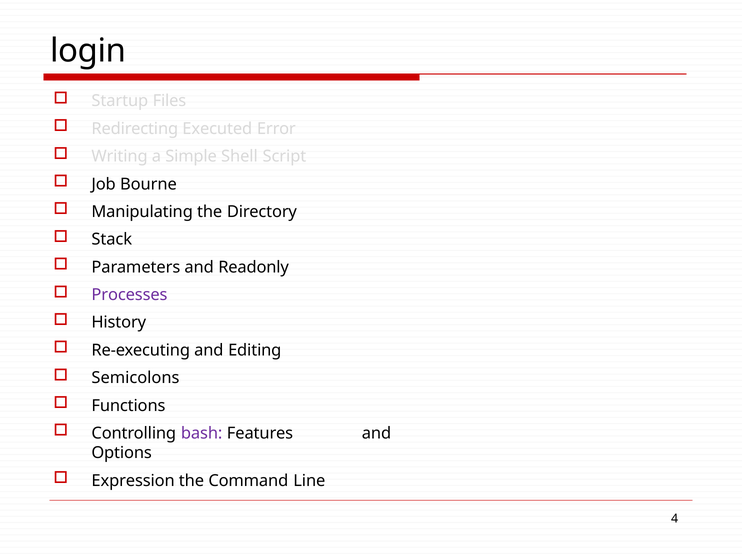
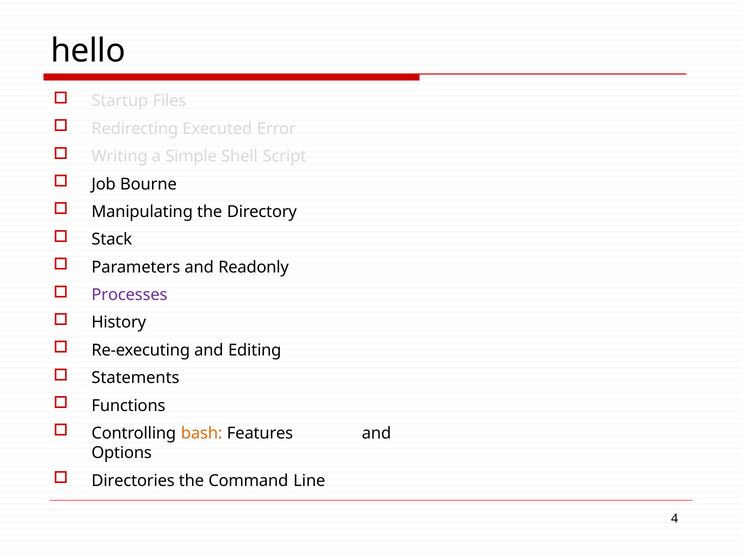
login: login -> hello (88, 51)
Semicolons: Semicolons -> Statements (135, 378)
bash colour: purple -> orange (202, 434)
Expression: Expression -> Directories (133, 481)
